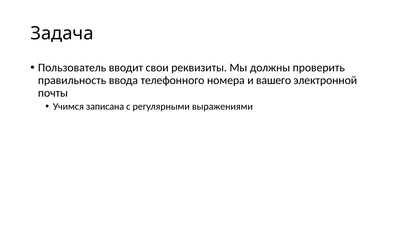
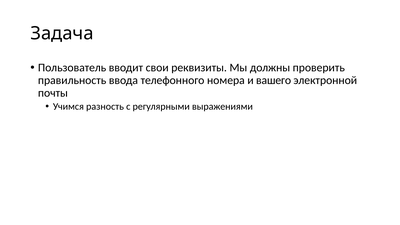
записана: записана -> разность (105, 107)
